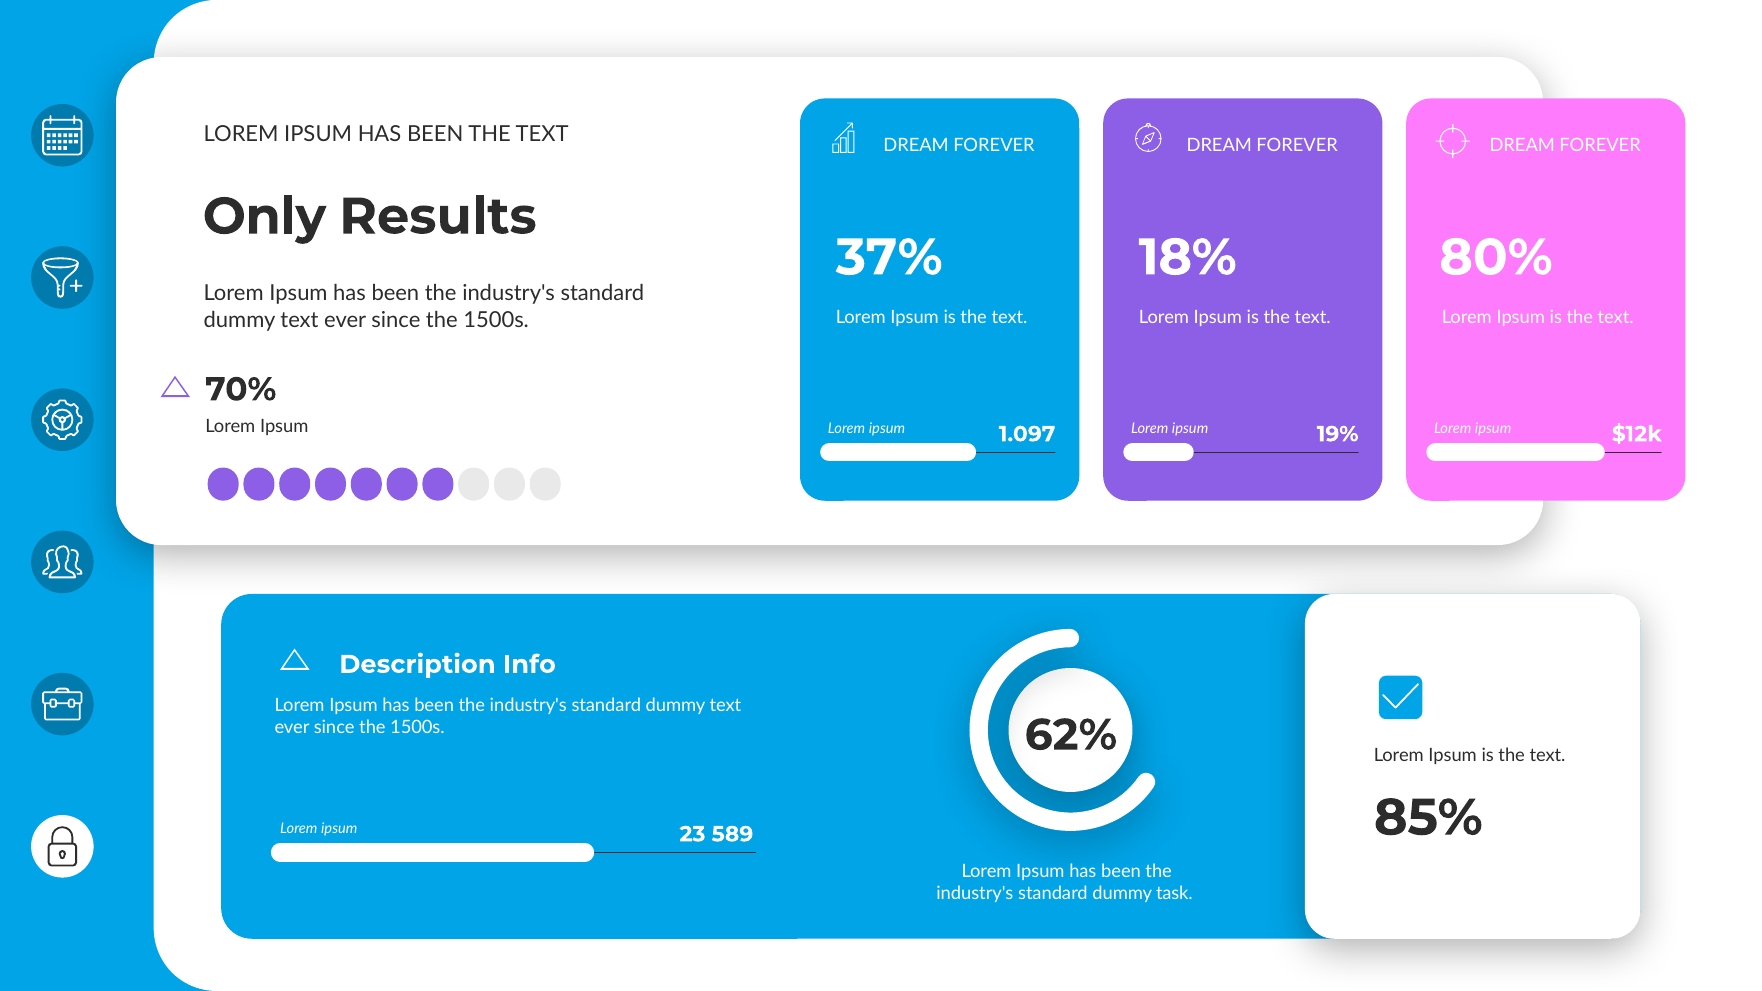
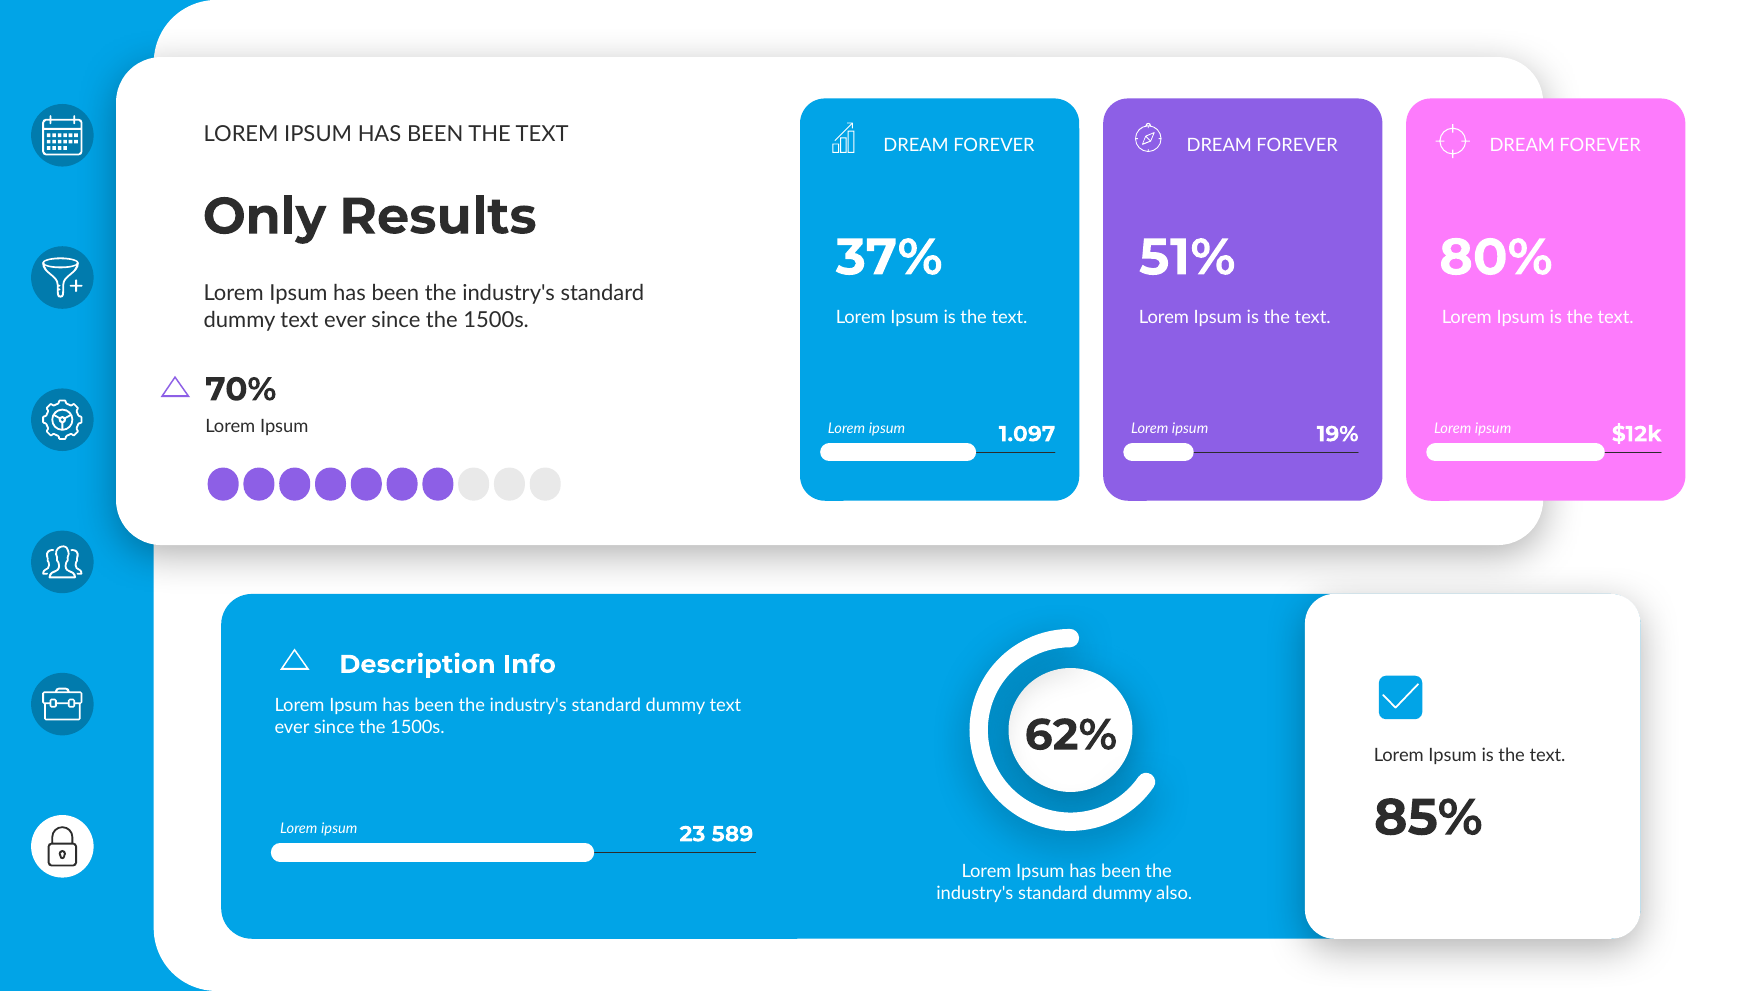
18%: 18% -> 51% (1187, 258)
task: task -> also (1174, 893)
